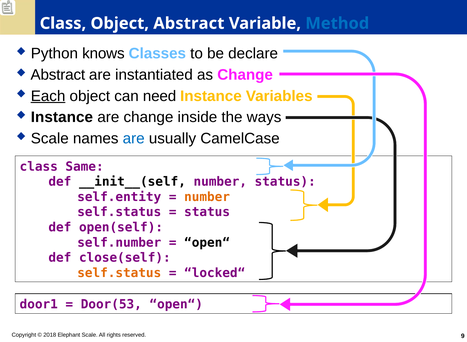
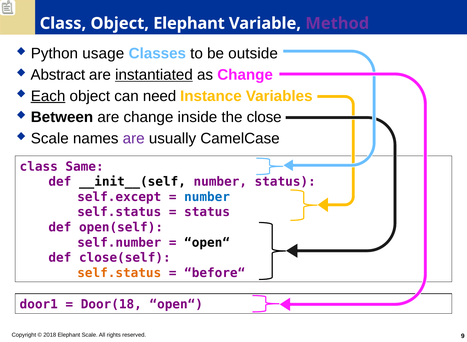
Object Abstract: Abstract -> Elephant (189, 23)
Method colour: blue -> purple (337, 23)
knows: knows -> usage (103, 53)
declare: declare -> outside (253, 53)
instantiated underline: none -> present (154, 75)
Instance: Instance -> Between (62, 117)
ways: ways -> close (264, 117)
are colour: blue -> purple (134, 138)
self.entity: self.entity -> self.except (119, 197)
number colour: orange -> blue (207, 197)
locked“: locked“ -> before“ (215, 273)
Door(53: Door(53 -> Door(18 (111, 304)
